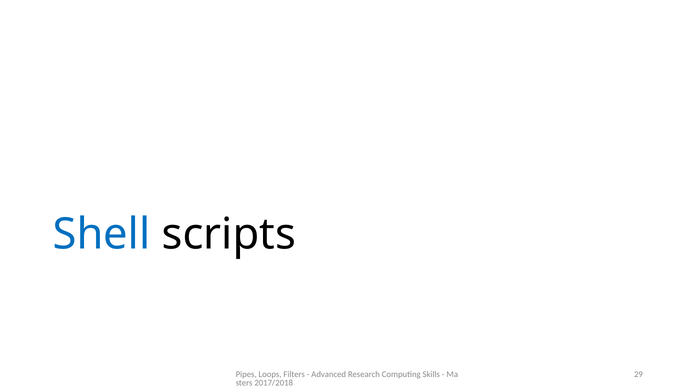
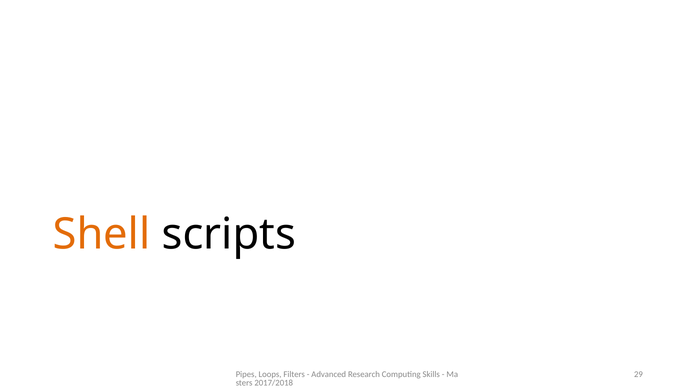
Shell colour: blue -> orange (102, 234)
